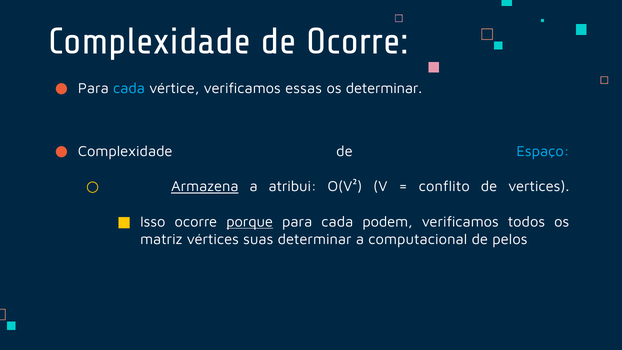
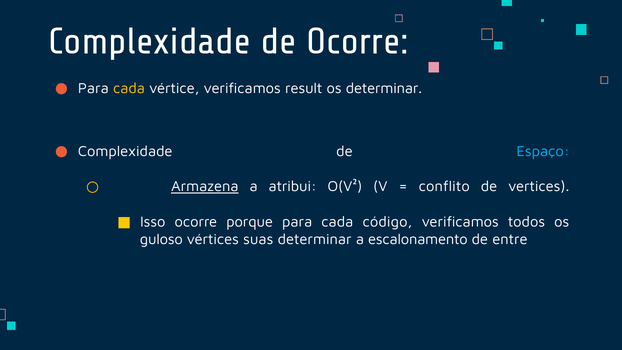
cada colour: light blue -> yellow (129, 88)
essas: essas -> result (304, 88)
porque underline: present -> none (250, 222)
podem: podem -> código (387, 222)
matriz: matriz -> guloso (161, 239)
computacional: computacional -> escalonamento (418, 239)
pelos: pelos -> entre (510, 239)
